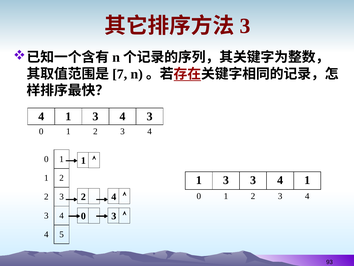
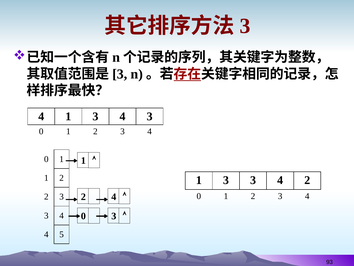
7: 7 -> 3 (120, 74)
3 4 1: 1 -> 2 (307, 180)
